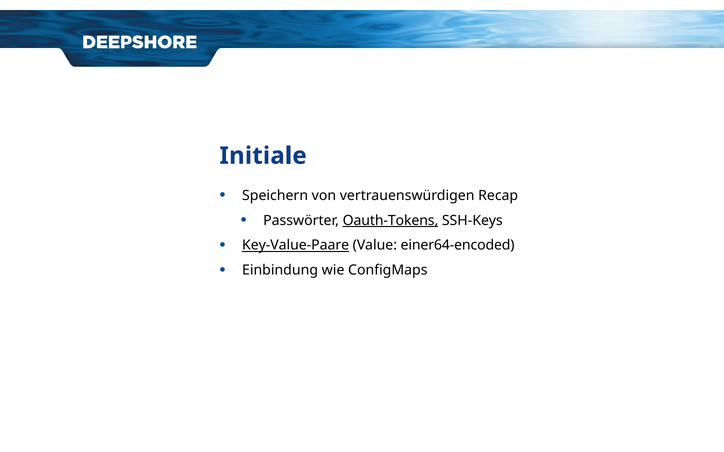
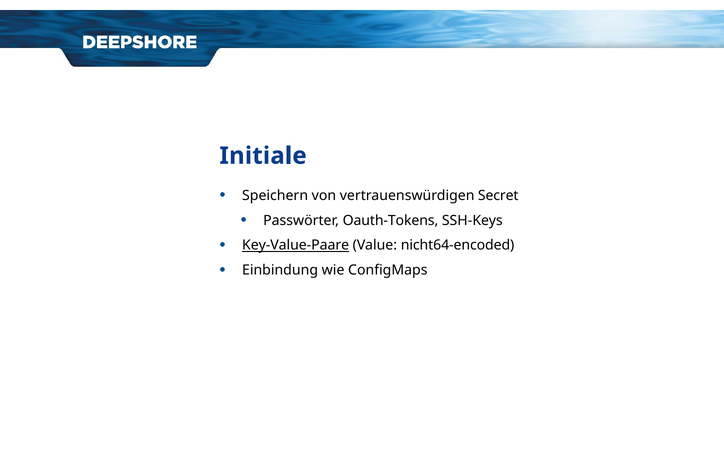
Recap: Recap -> Secret (498, 196)
Oauth-Tokens underline: present -> none (390, 221)
einer64-encoded: einer64-encoded -> nicht64-encoded (458, 246)
